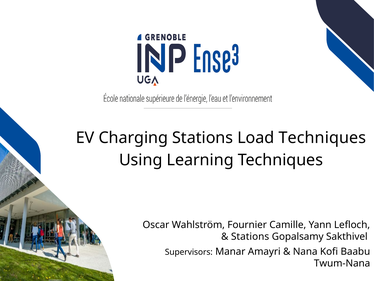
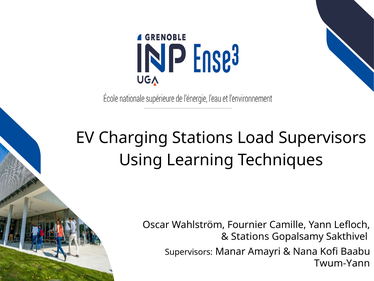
Load Techniques: Techniques -> Supervisors (322, 138)
Twum-Nana: Twum-Nana -> Twum-Yann (342, 263)
